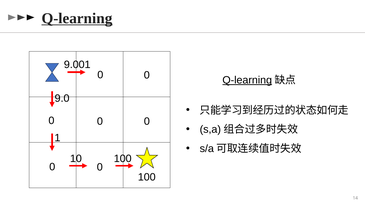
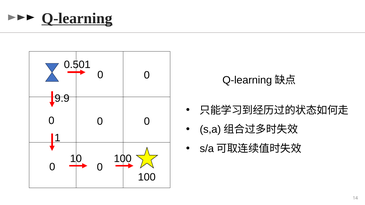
9.001: 9.001 -> 0.501 (77, 65)
Q-learning underline: present -> none (247, 80)
9.0: 9.0 -> 9.9 (62, 98)
